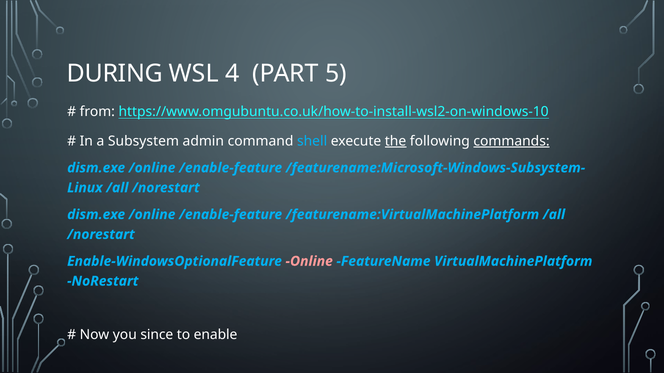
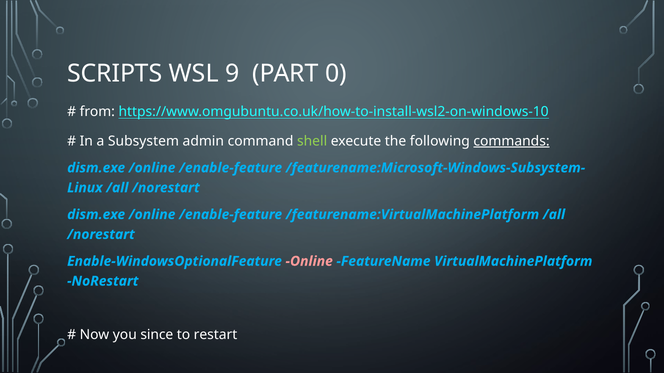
DURING: DURING -> SCRIPTS (115, 74)
4: 4 -> 9 (232, 74)
5: 5 -> 0 (336, 74)
shell colour: light blue -> light green (312, 141)
the underline: present -> none (396, 141)
enable: enable -> restart (216, 335)
